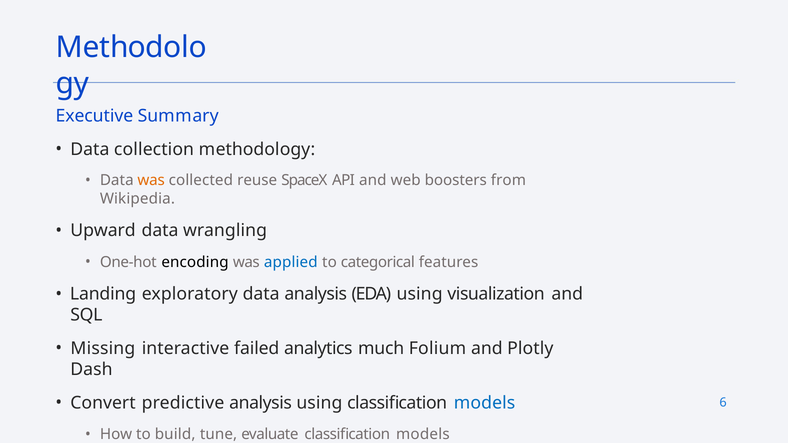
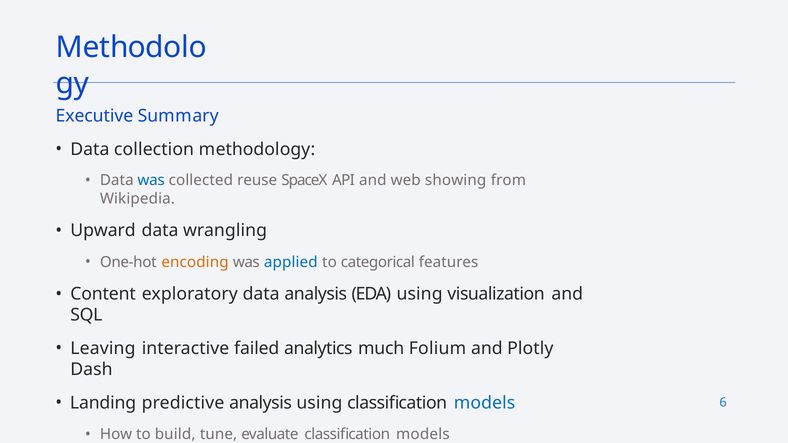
was colour: orange -> blue (151, 181)
boosters: boosters -> showing (456, 181)
encoding colour: black -> orange (195, 262)
Landing: Landing -> Content (103, 294)
Missing: Missing -> Leaving (103, 349)
Convert: Convert -> Landing (103, 403)
